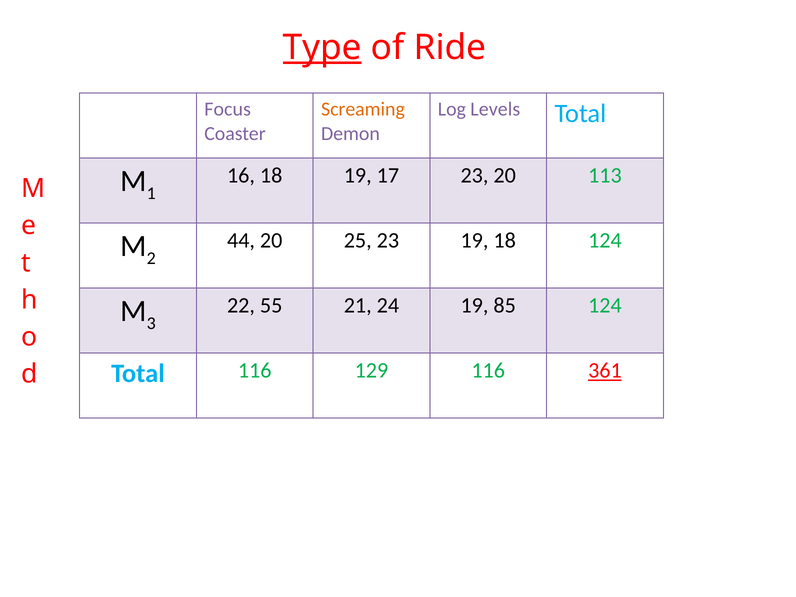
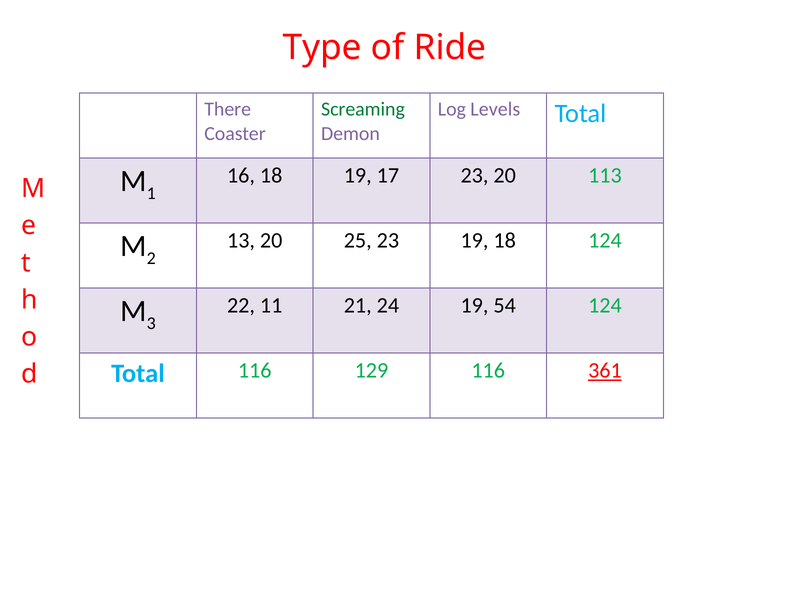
Type underline: present -> none (322, 48)
Focus: Focus -> There (228, 109)
Screaming colour: orange -> green (363, 109)
44: 44 -> 13 (241, 241)
55: 55 -> 11 (271, 306)
85: 85 -> 54 (505, 306)
